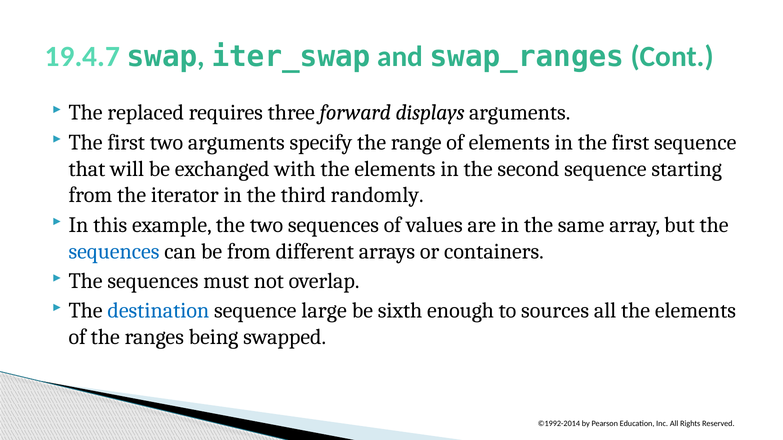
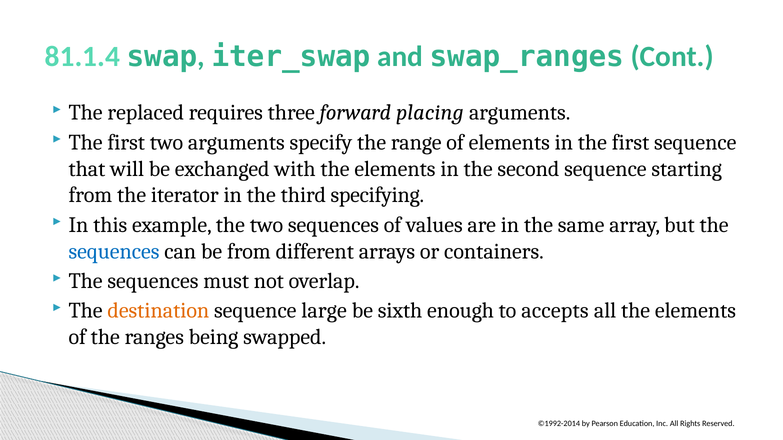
19.4.7: 19.4.7 -> 81.1.4 (82, 56)
displays: displays -> placing (430, 113)
randomly: randomly -> specifying (377, 195)
destination colour: blue -> orange (158, 311)
sources: sources -> accepts (555, 311)
